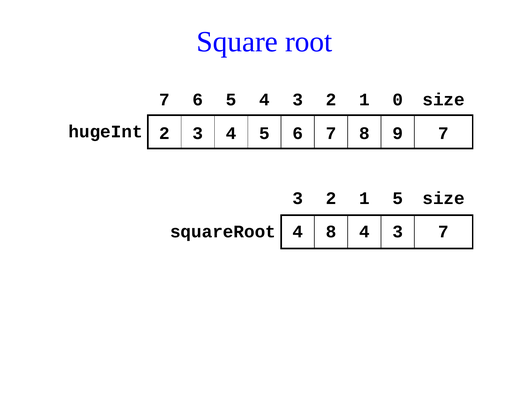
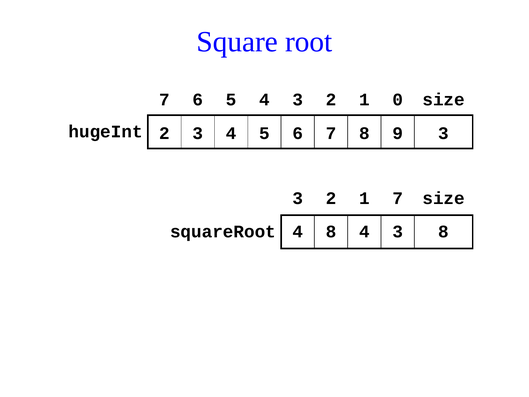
9 7: 7 -> 3 (444, 133)
1 5: 5 -> 7 (398, 198)
3 7: 7 -> 8 (444, 232)
